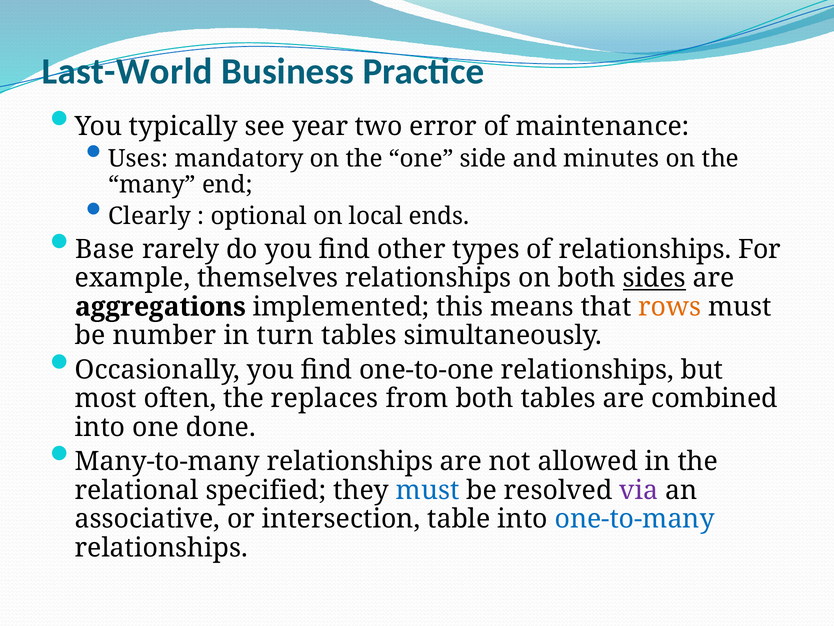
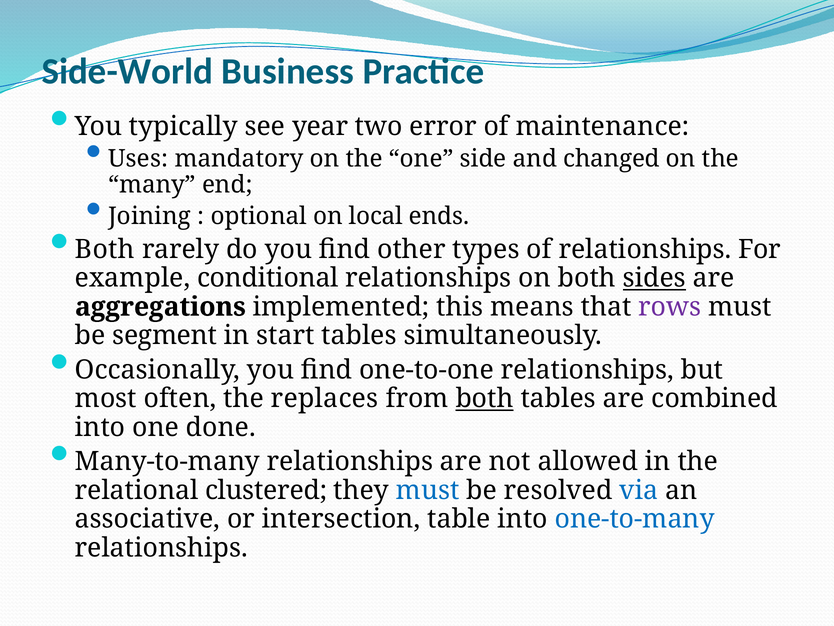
Last-World: Last-World -> Side-World (127, 72)
minutes: minutes -> changed (612, 158)
Clearly: Clearly -> Joining (150, 216)
Base: Base -> Both (105, 249)
themselves: themselves -> conditional (268, 278)
rows colour: orange -> purple (670, 307)
number: number -> segment (165, 335)
turn: turn -> start (286, 335)
both underline: none -> present (485, 398)
specified: specified -> clustered (266, 490)
via colour: purple -> blue (639, 490)
